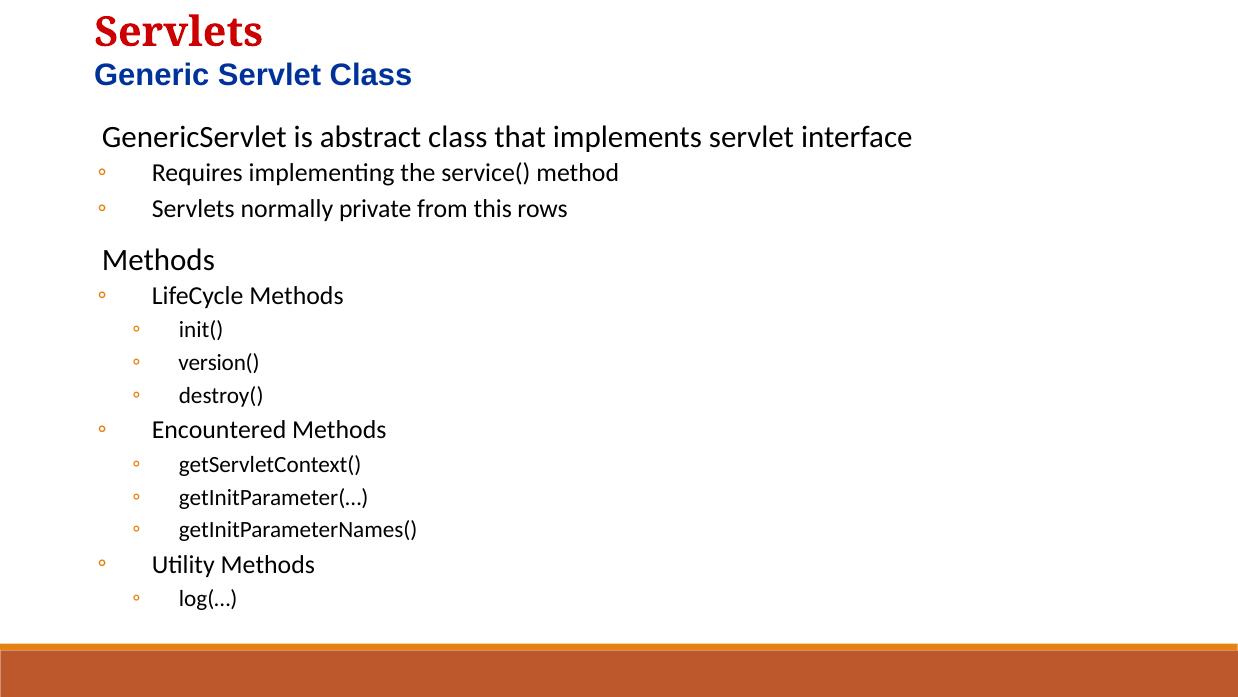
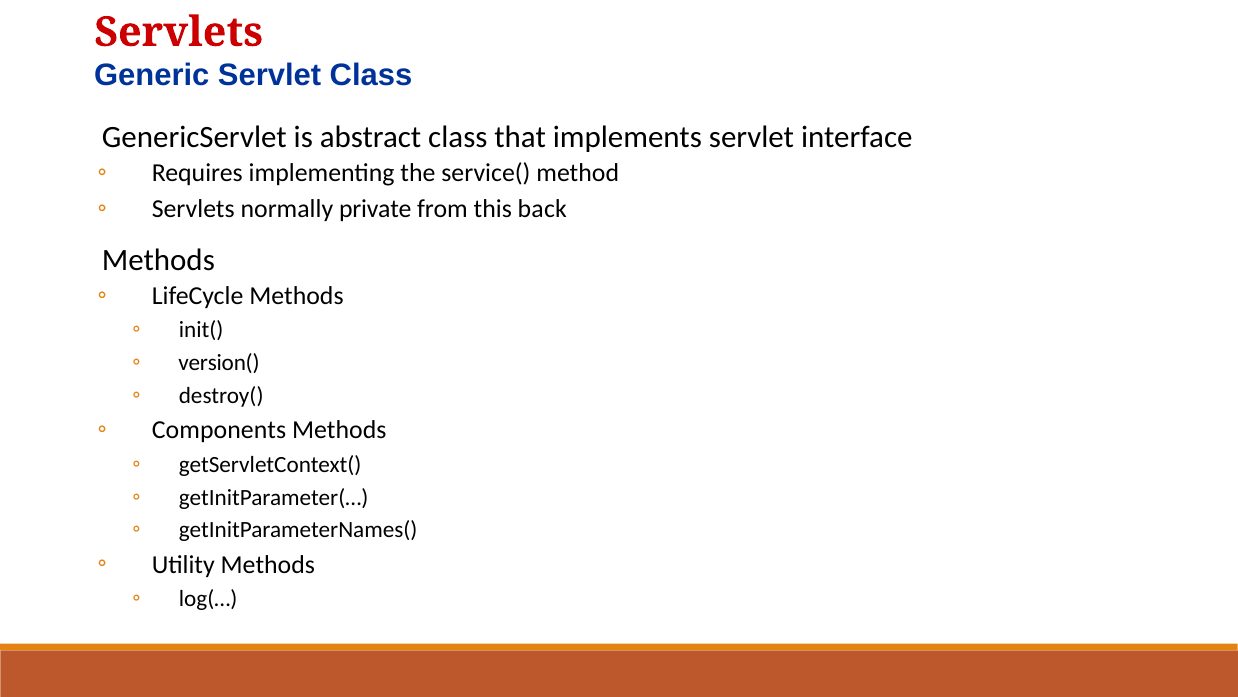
rows: rows -> back (542, 209)
Encountered: Encountered -> Components (219, 430)
